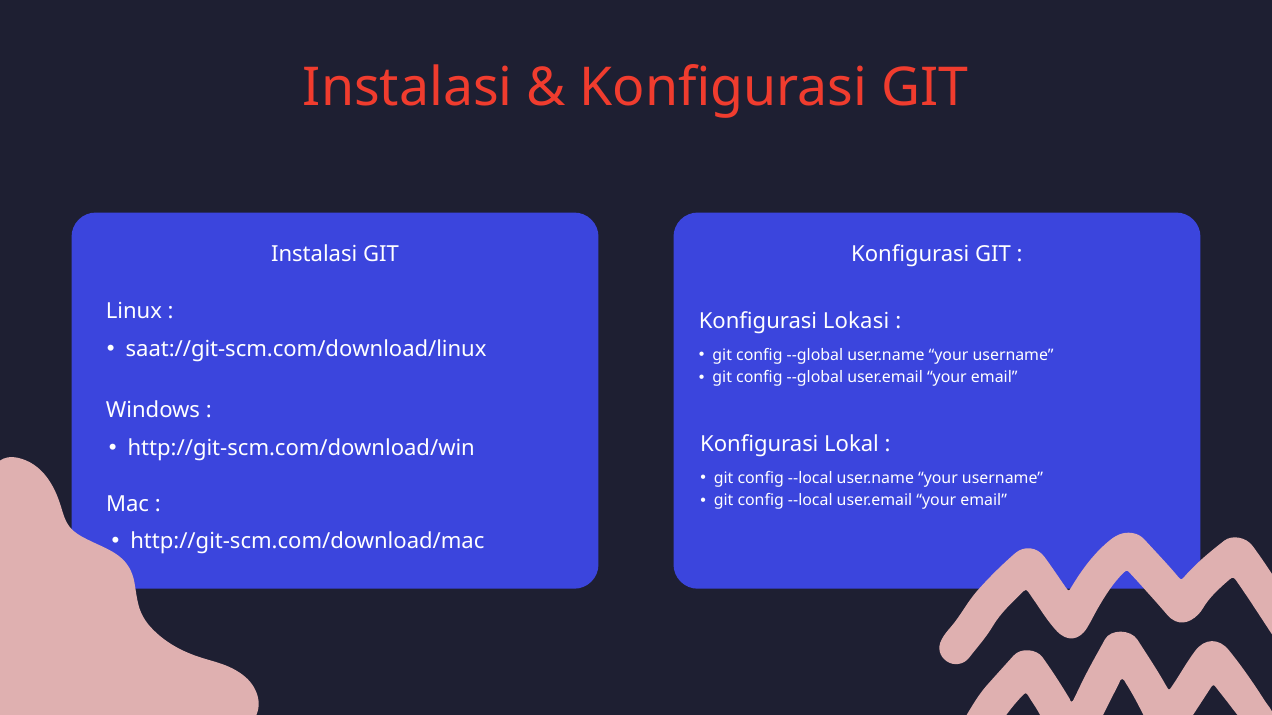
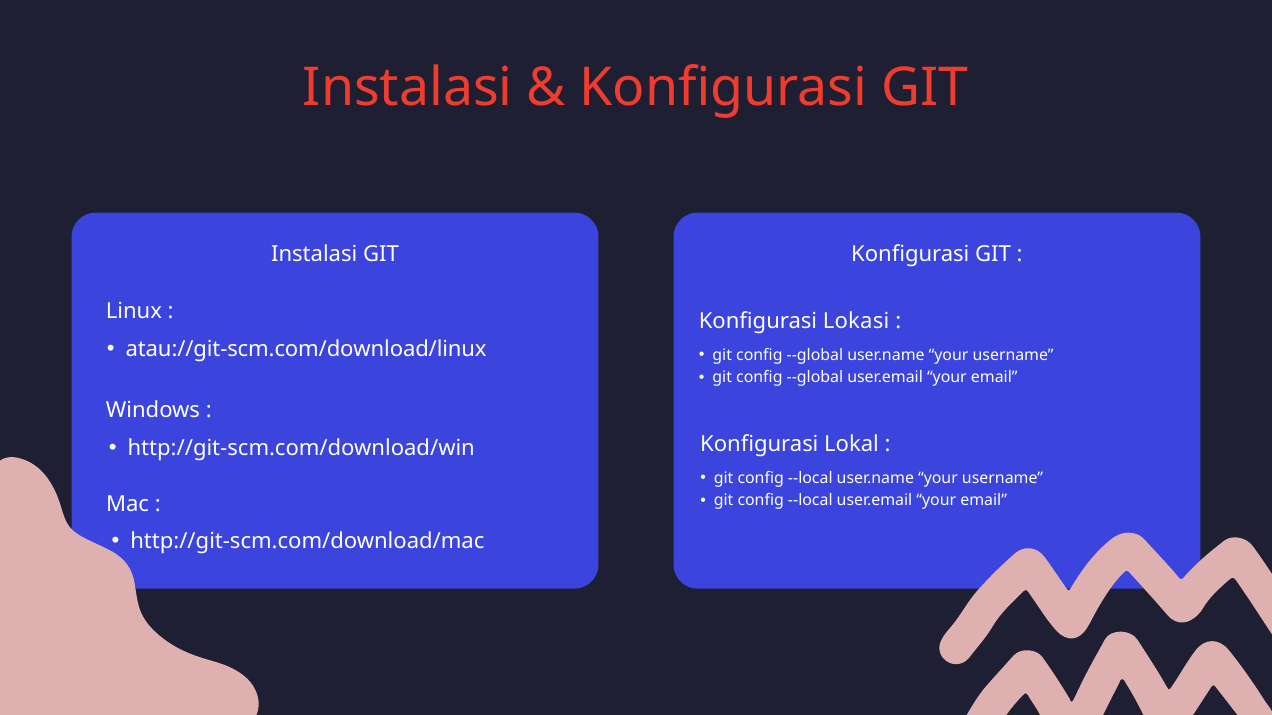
saat://git-scm.com/download/linux: saat://git-scm.com/download/linux -> atau://git-scm.com/download/linux (306, 350)
